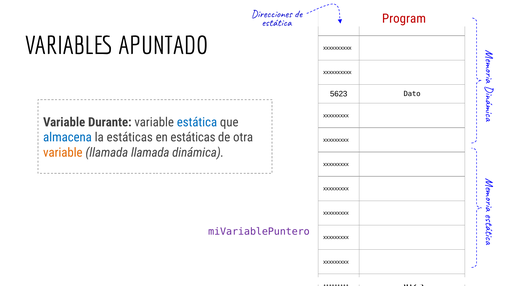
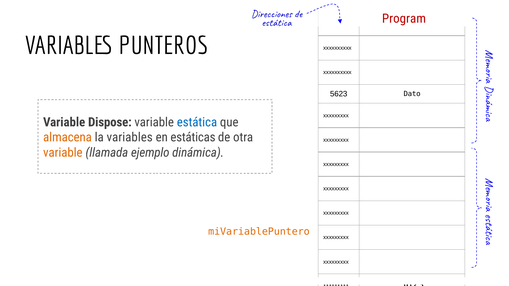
APUNTADO: APUNTADO -> PUNTEROS (163, 46)
Durante: Durante -> Dispose (110, 122)
almacena colour: blue -> orange (67, 138)
la estáticas: estáticas -> variables (130, 138)
llamada llamada: llamada -> ejemplo (150, 153)
miVariablePuntero colour: purple -> orange (259, 232)
